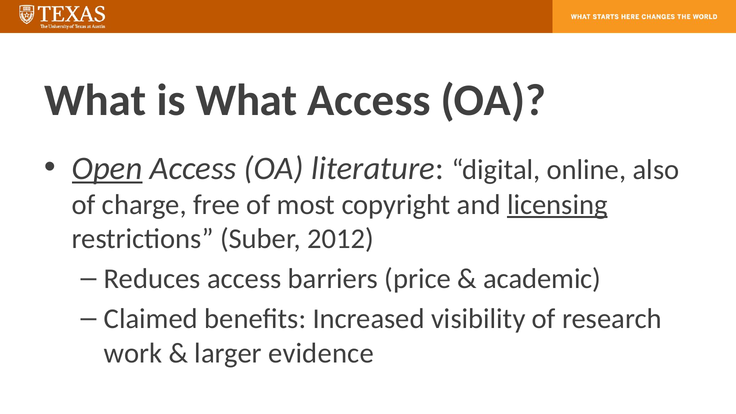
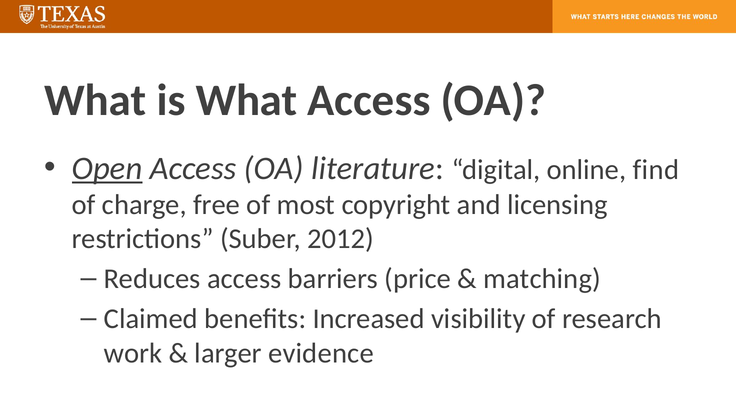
also: also -> find (656, 170)
licensing underline: present -> none (557, 205)
academic: academic -> matching (542, 279)
